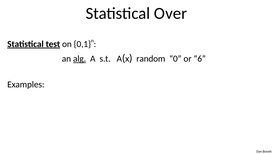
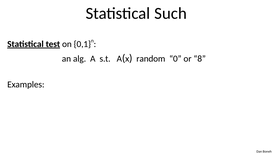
Over: Over -> Such (171, 13)
alg underline: present -> none (80, 59)
6: 6 -> 8 (200, 59)
